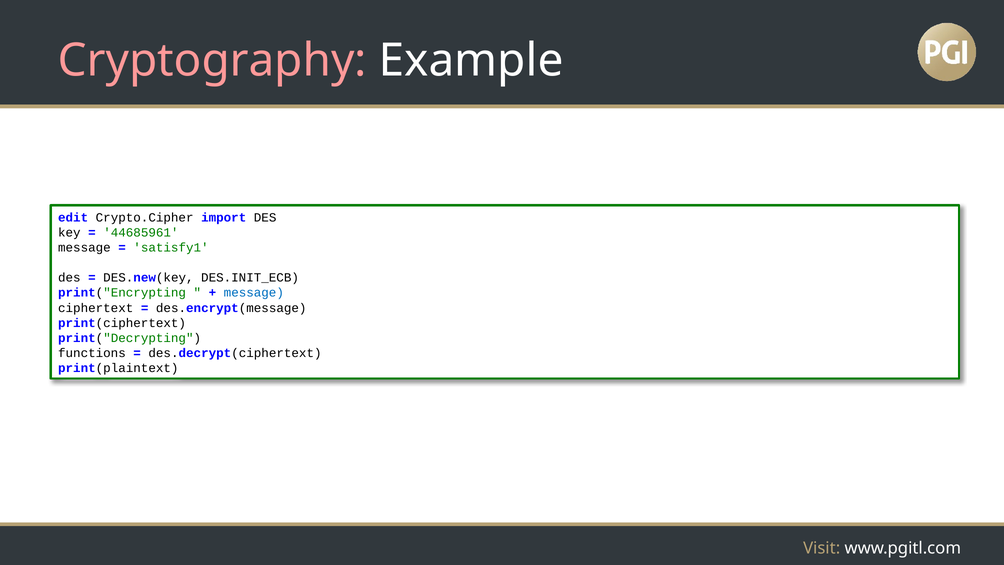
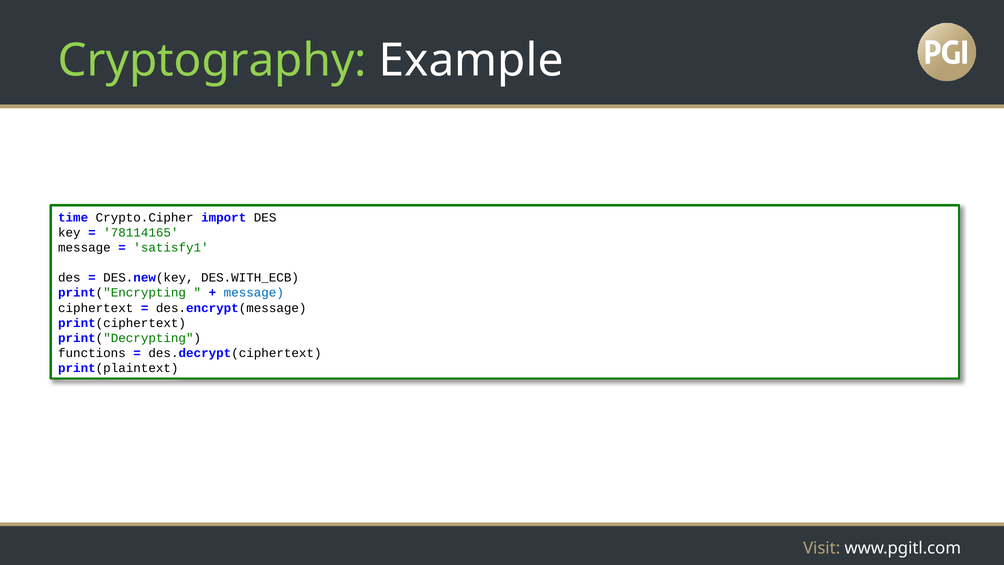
Cryptography colour: pink -> light green (212, 61)
edit: edit -> time (73, 217)
44685961: 44685961 -> 78114165 (141, 232)
DES.INIT_ECB: DES.INIT_ECB -> DES.WITH_ECB (250, 278)
